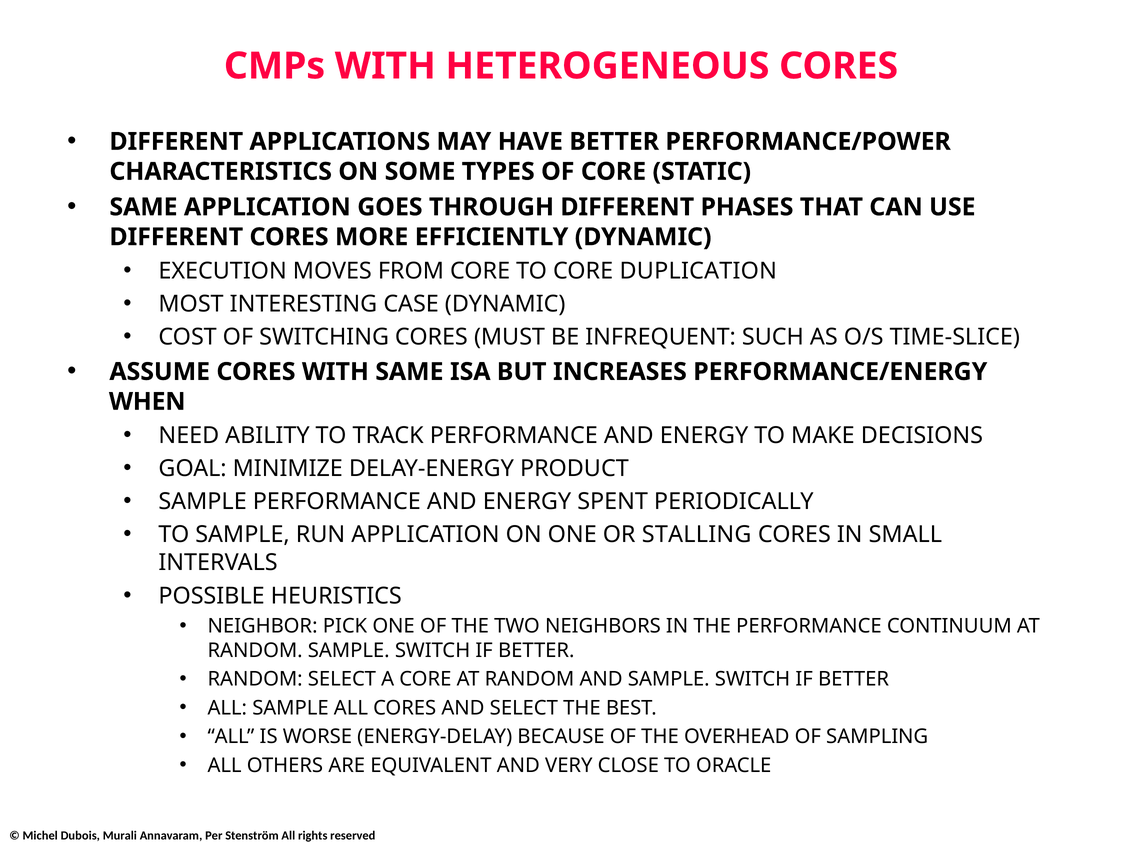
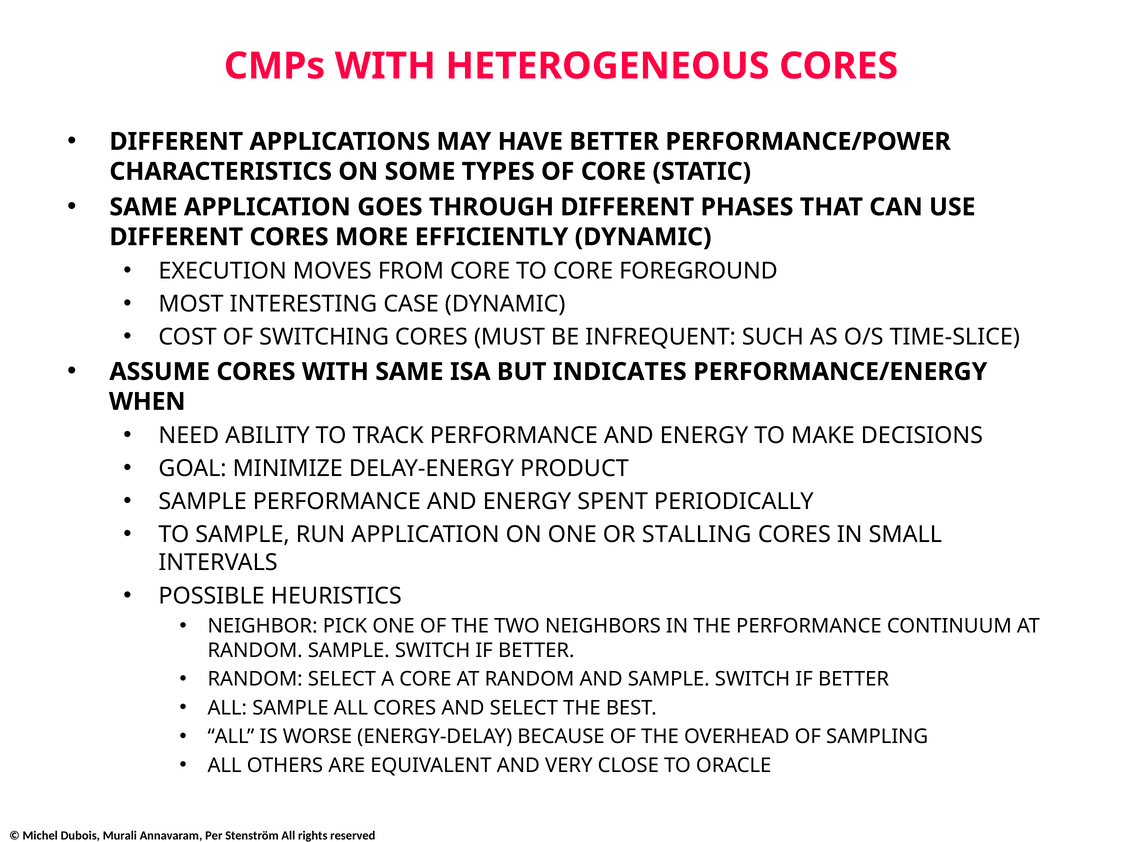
DUPLICATION: DUPLICATION -> FOREGROUND (698, 271)
INCREASES: INCREASES -> INDICATES (620, 371)
